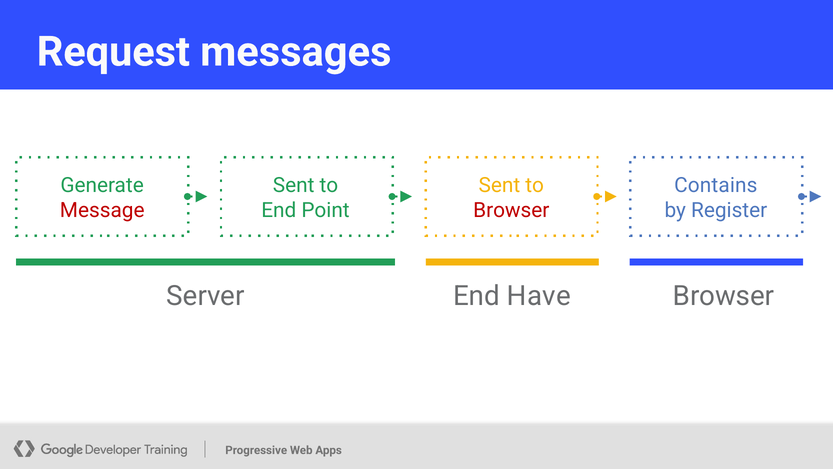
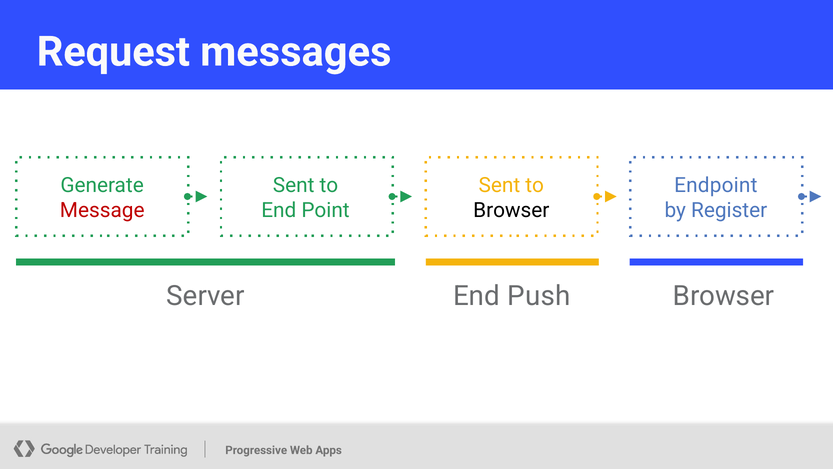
Contains: Contains -> Endpoint (716, 185)
Browser colour: red -> black (511, 210)
Have: Have -> Push (539, 296)
